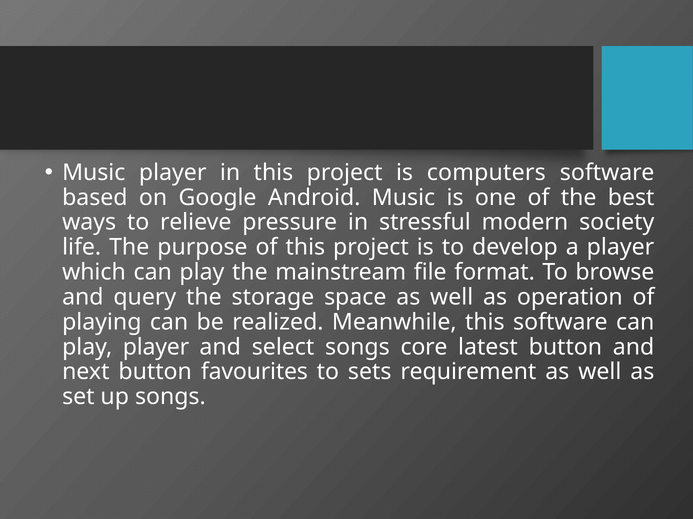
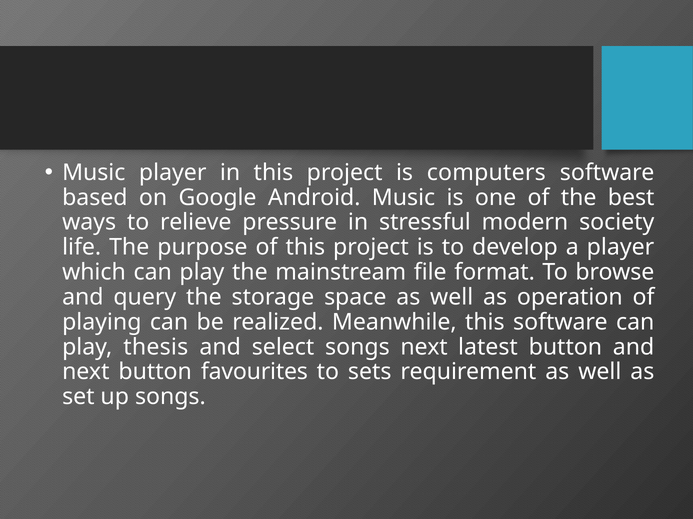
play player: player -> thesis (156, 347)
songs core: core -> next (424, 347)
